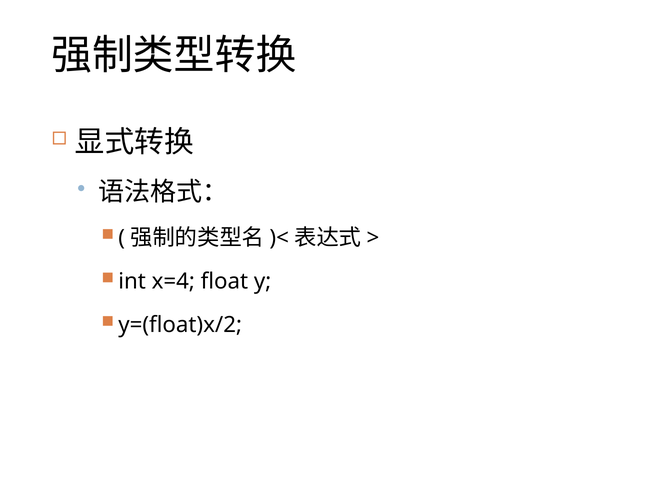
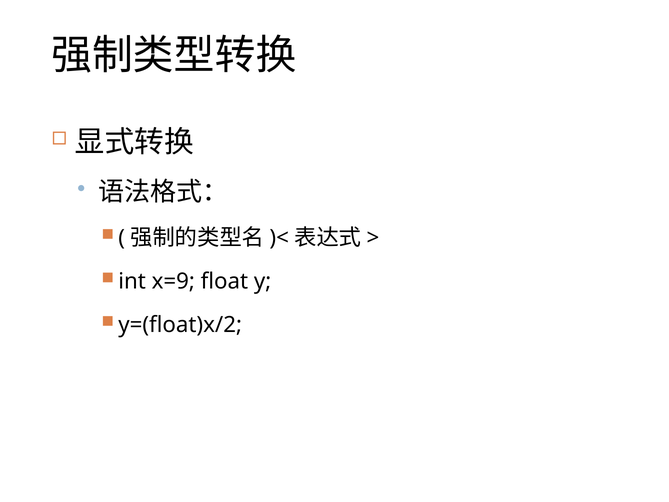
x=4: x=4 -> x=9 (173, 281)
